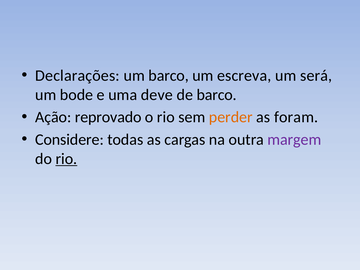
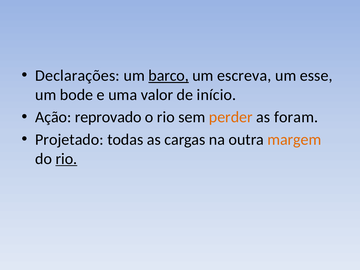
barco underline: none -> present (169, 76)
será: será -> esse (316, 76)
deve: deve -> valor (157, 95)
de barco: barco -> início (216, 95)
Considere: Considere -> Projetado (69, 140)
margem colour: purple -> orange (294, 140)
